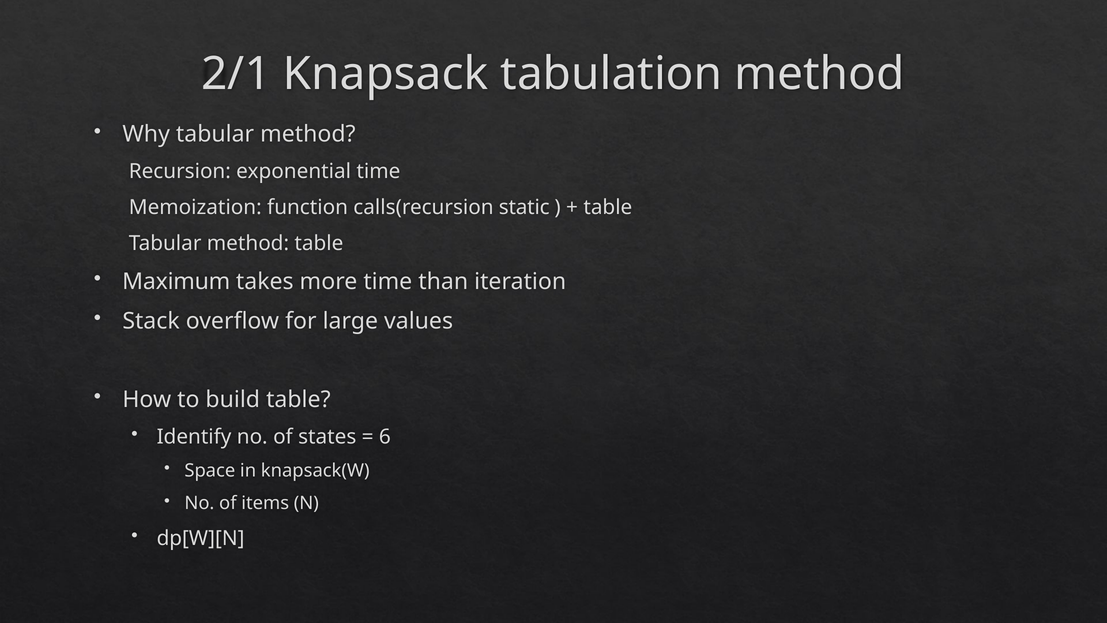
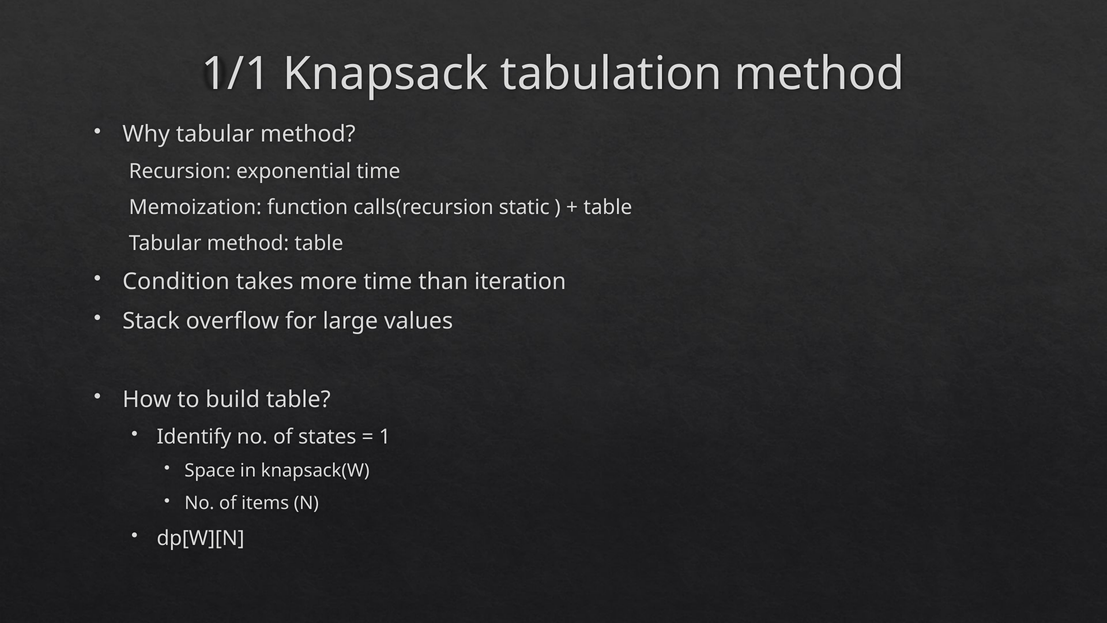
2/1: 2/1 -> 1/1 (236, 74)
Maximum: Maximum -> Condition (176, 281)
6: 6 -> 1 (385, 436)
